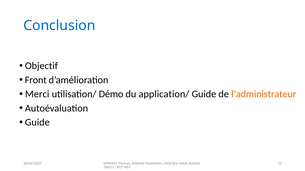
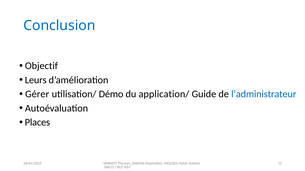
Front: Front -> Leurs (36, 80)
Merci: Merci -> Gérer (37, 94)
l’administrateur colour: orange -> blue (264, 94)
Guide: Guide -> Places (37, 123)
